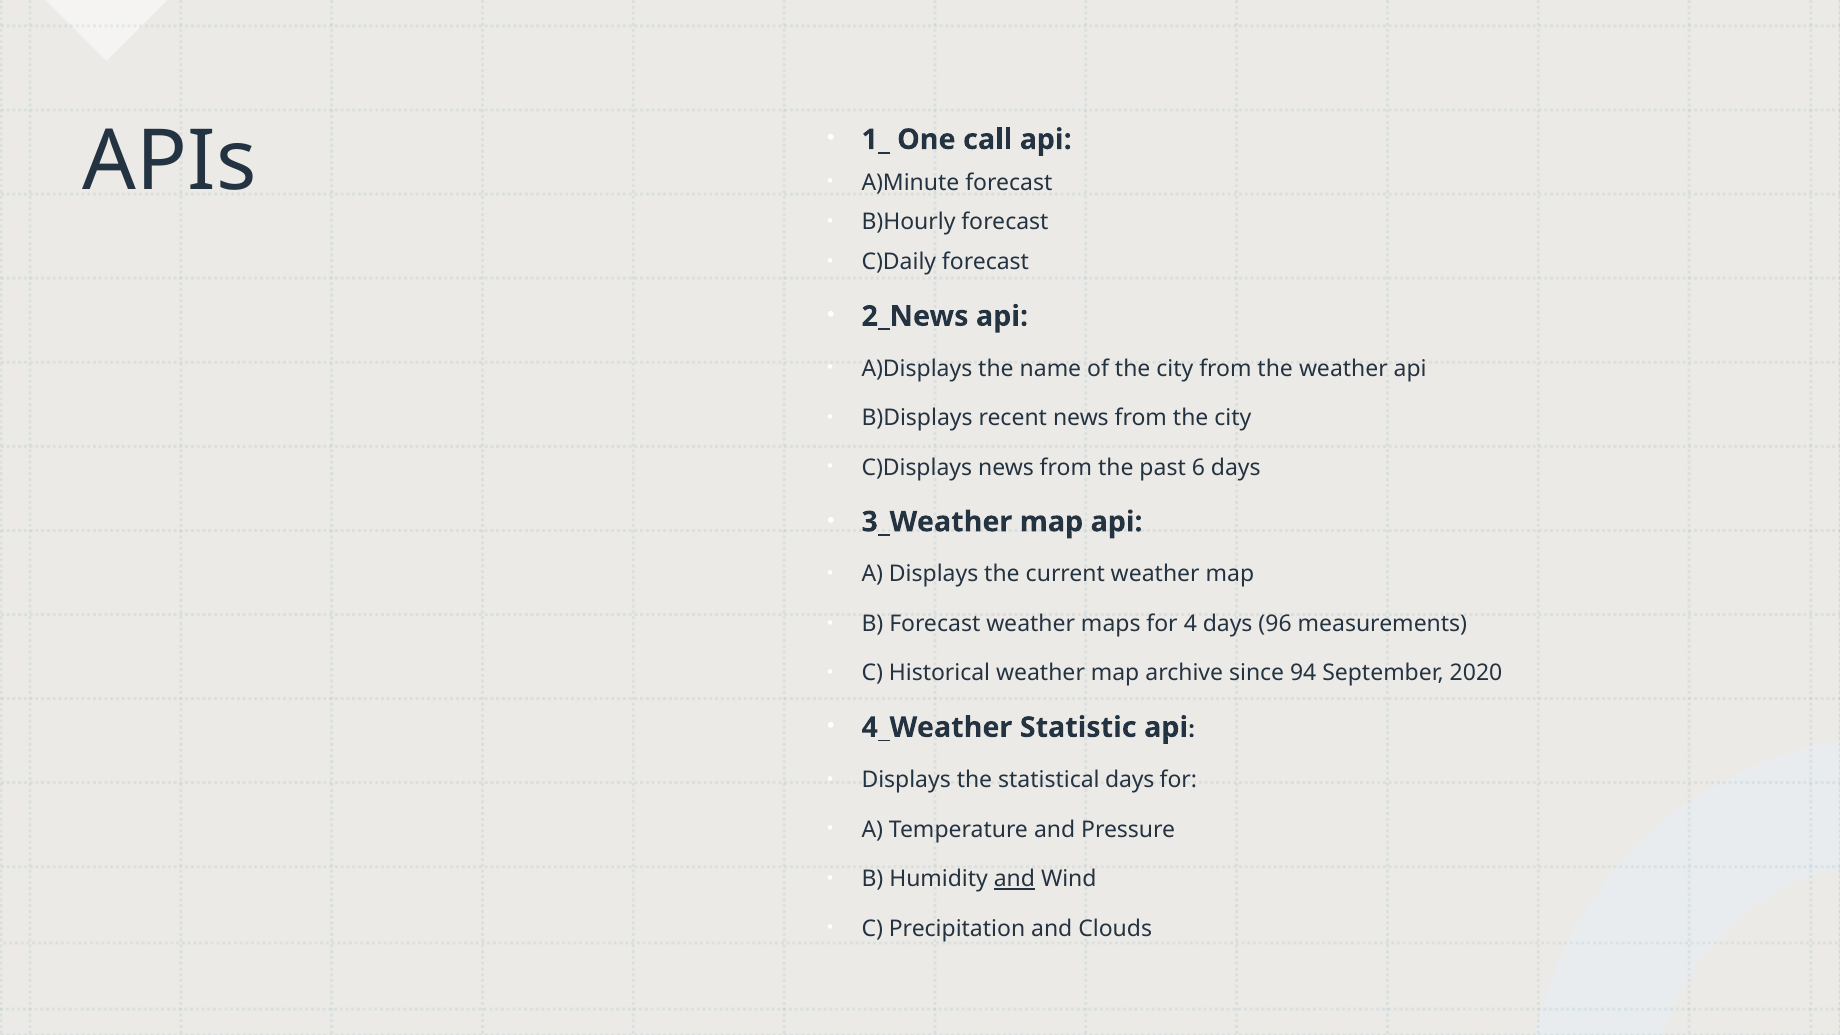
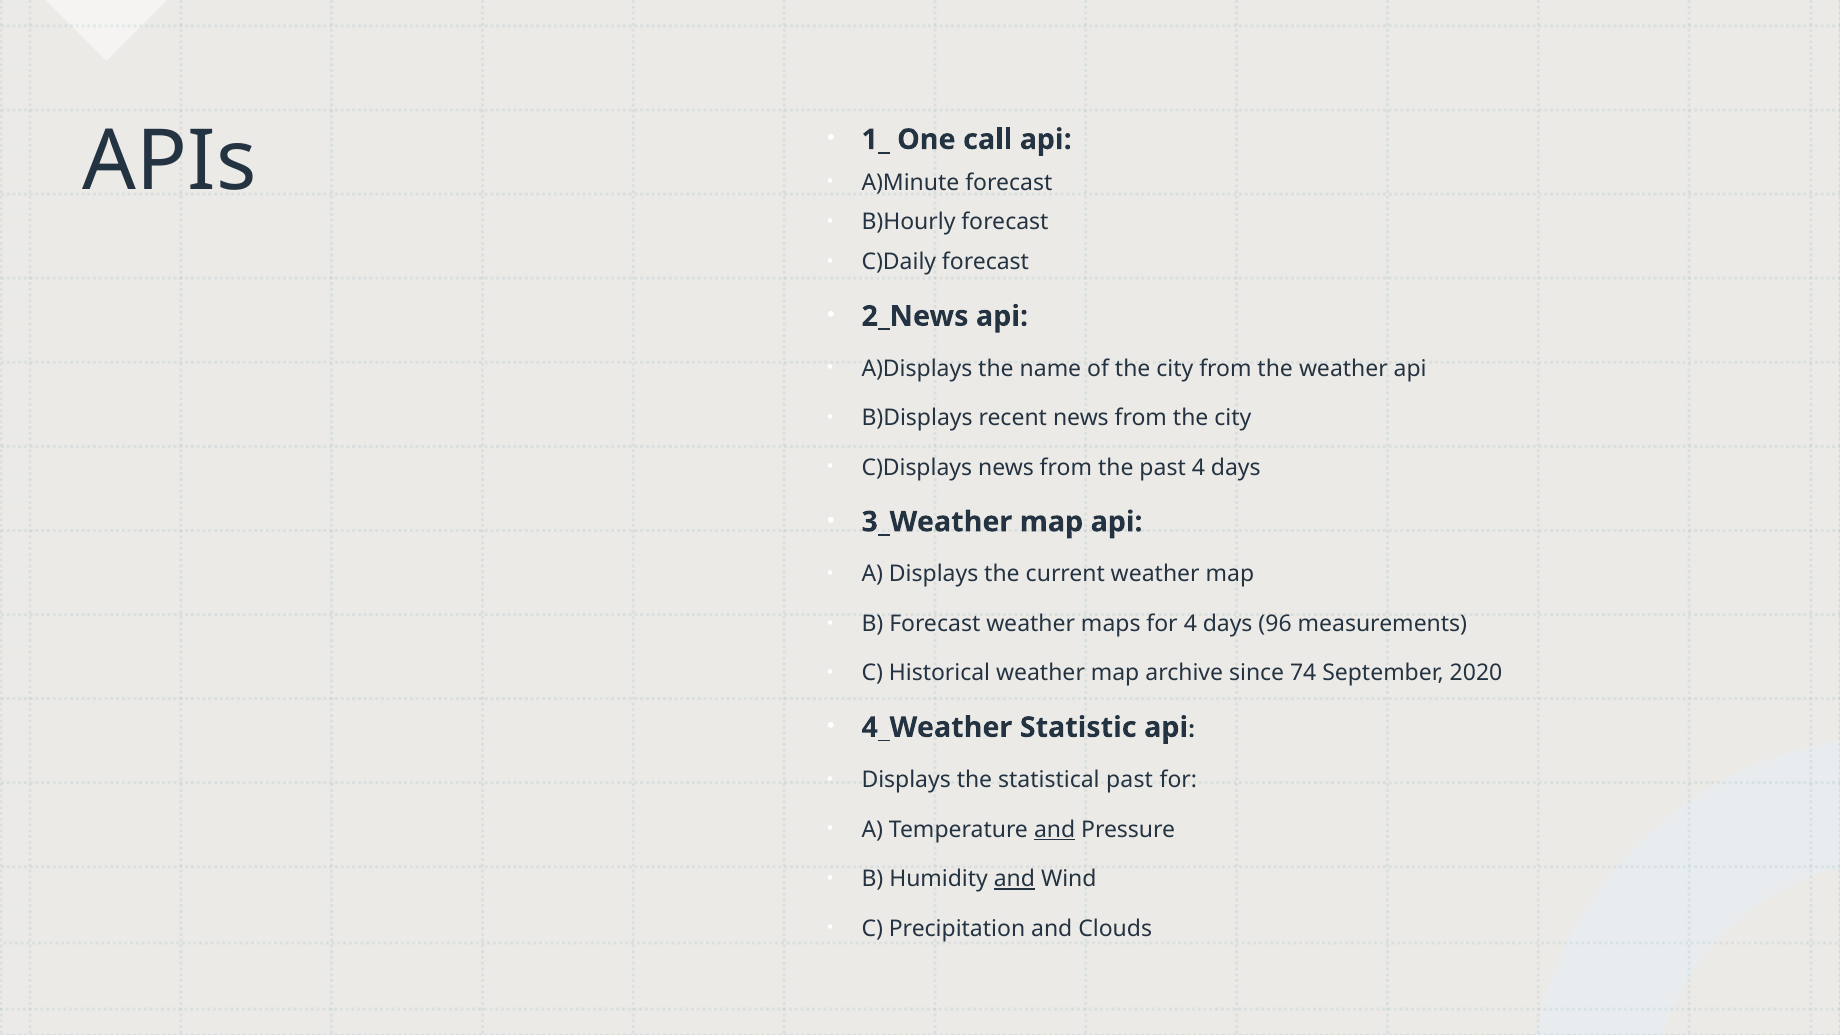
past 6: 6 -> 4 (1198, 468)
94: 94 -> 74 (1303, 673)
statistical days: days -> past (1130, 780)
and underline: none -> present (1055, 829)
